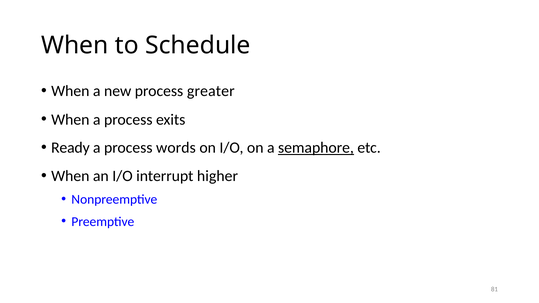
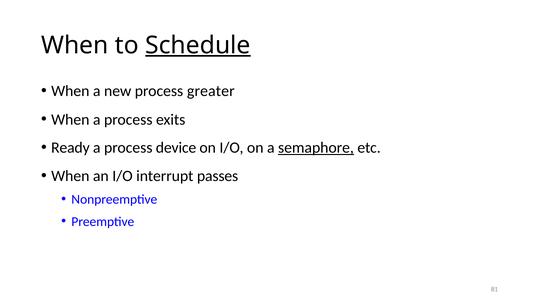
Schedule underline: none -> present (198, 45)
words: words -> device (176, 148)
higher: higher -> passes (218, 176)
